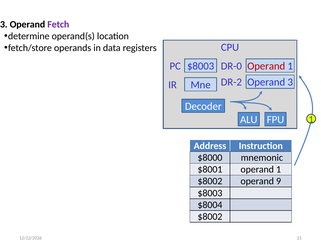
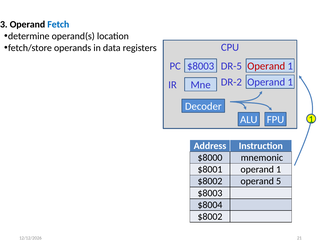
Fetch colour: purple -> blue (58, 24)
DR-0: DR-0 -> DR-5 (231, 66)
3: 3 -> 1 (290, 82)
9: 9 -> 5 (279, 181)
